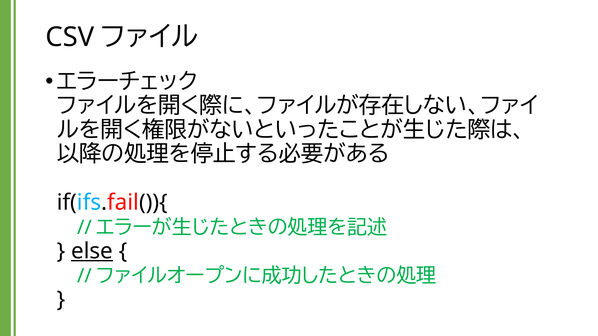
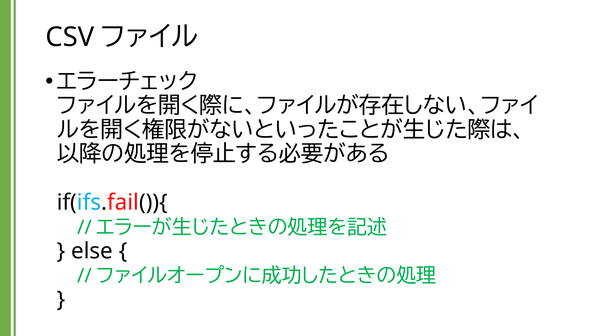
else underline: present -> none (92, 251)
